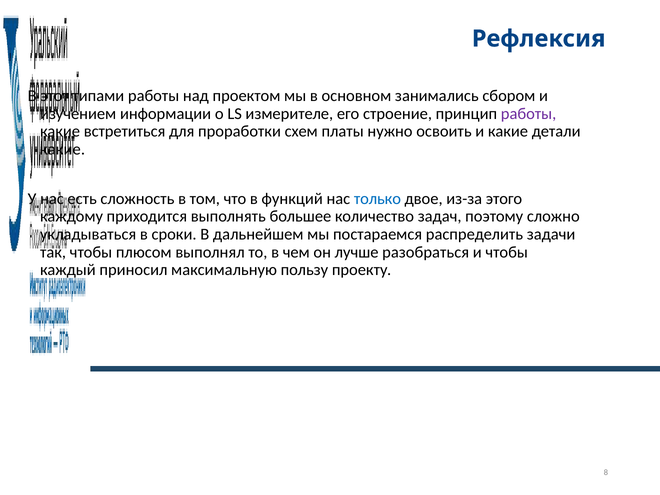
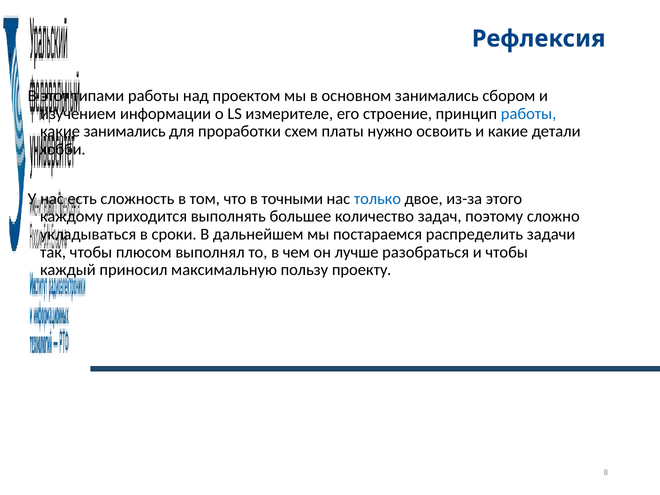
работы colour: purple -> blue (529, 114)
какие встретиться: встретиться -> занимались (125, 131)
какие: какие -> хобби (63, 149)
функций: функций -> точными (292, 199)
